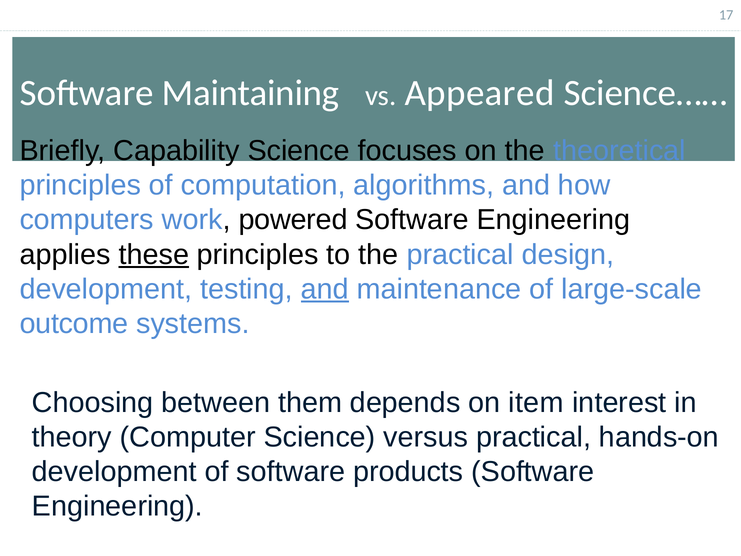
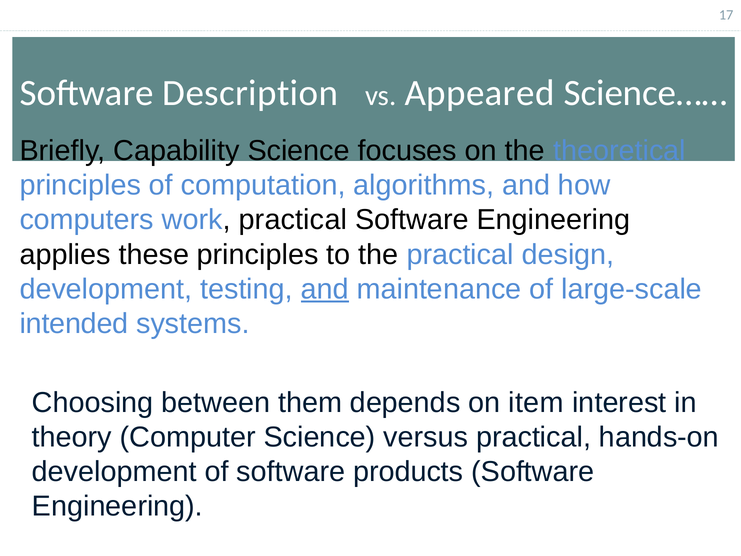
Maintaining: Maintaining -> Description (250, 93)
work powered: powered -> practical (293, 220)
these underline: present -> none (154, 254)
outcome: outcome -> intended (74, 324)
